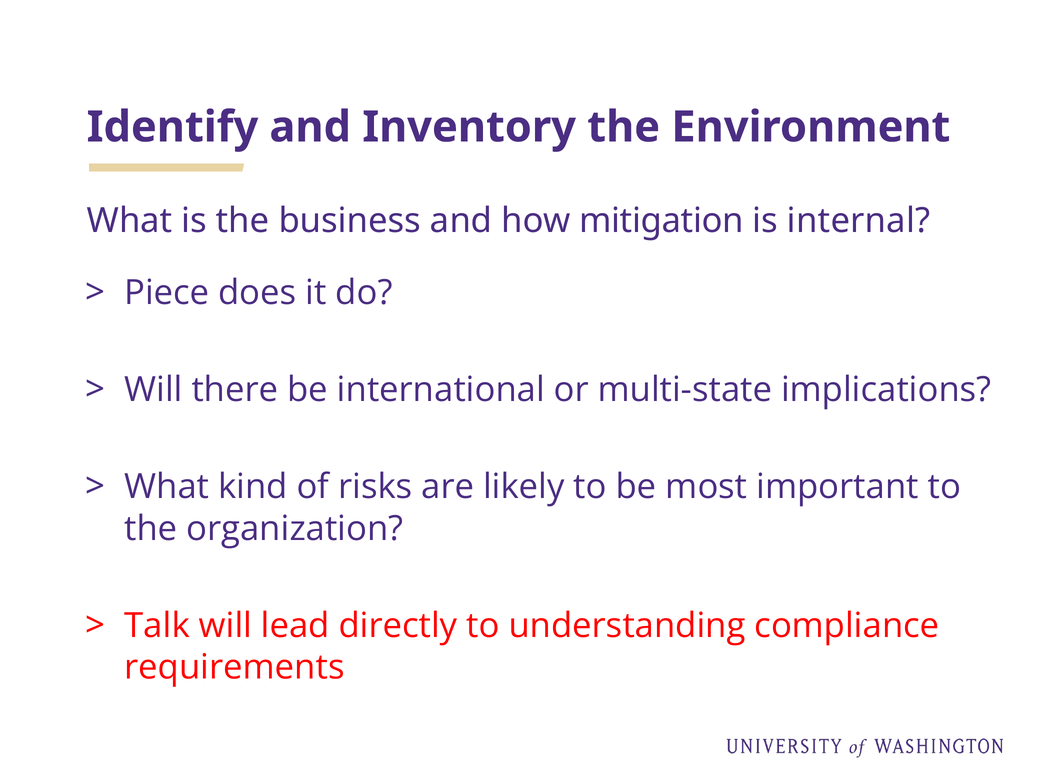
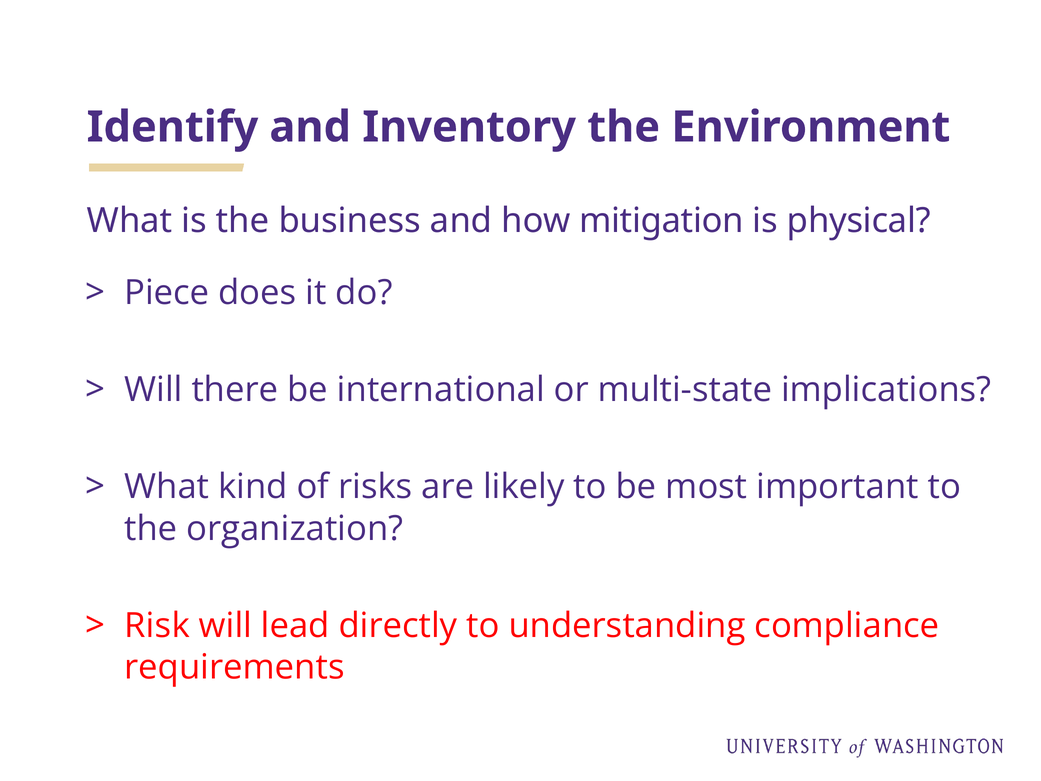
internal: internal -> physical (859, 221)
Talk: Talk -> Risk (157, 626)
